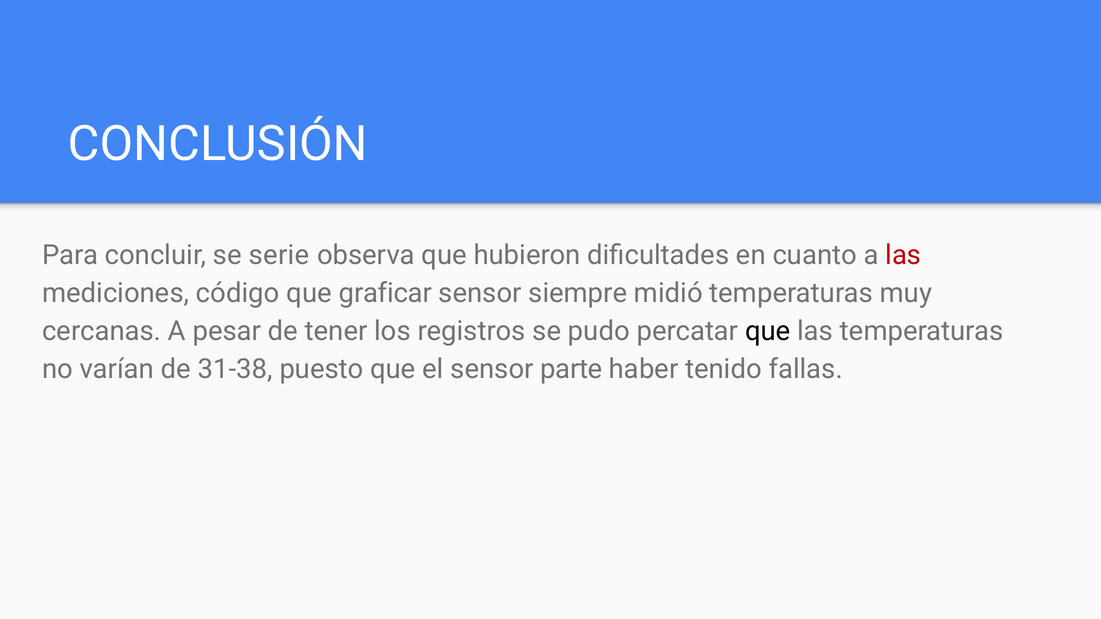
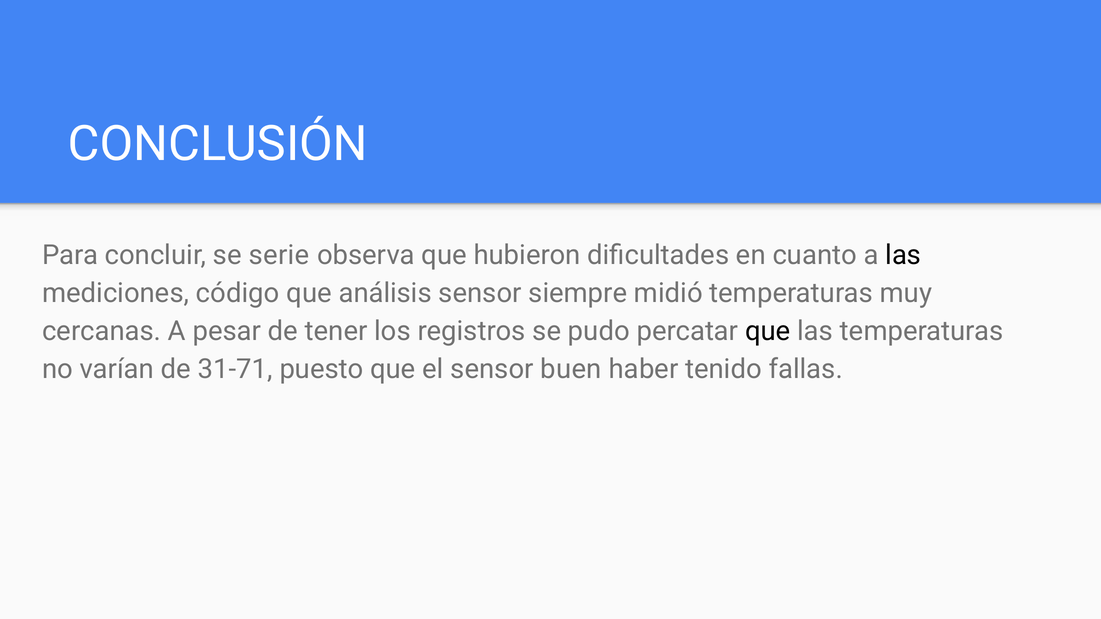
las colour: red -> black (903, 255)
graficar: graficar -> análisis (385, 293)
31-38: 31-38 -> 31-71 (235, 369)
parte: parte -> buen (571, 369)
